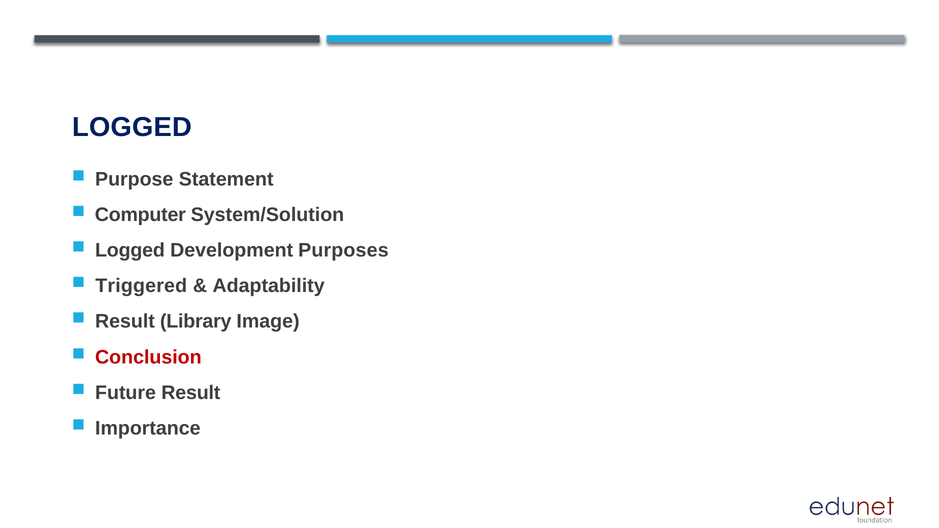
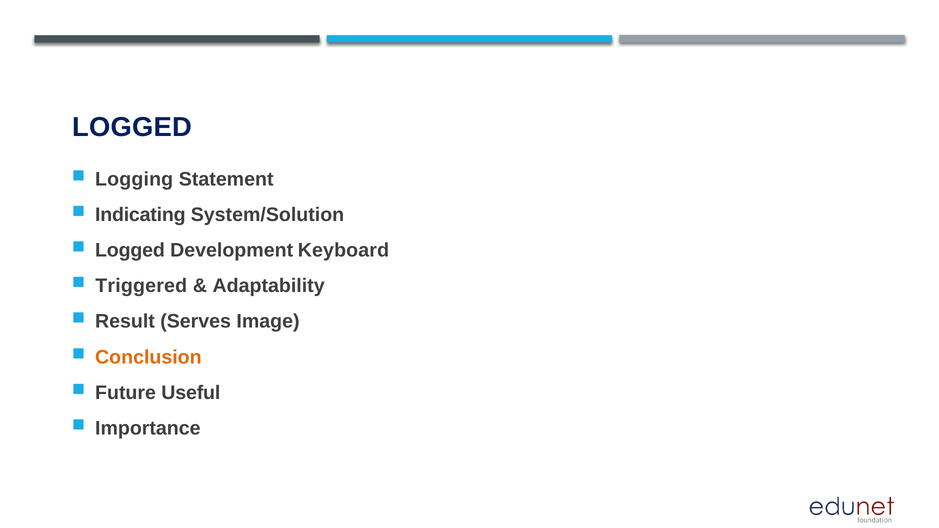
Purpose: Purpose -> Logging (134, 179)
Computer: Computer -> Indicating (140, 215)
Purposes: Purposes -> Keyboard (343, 250)
Library: Library -> Serves (196, 322)
Conclusion colour: red -> orange (148, 357)
Future Result: Result -> Useful (191, 393)
